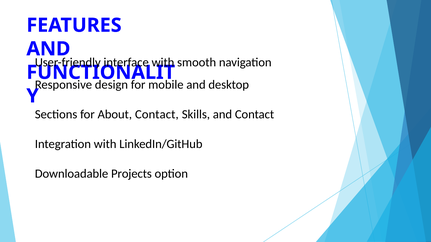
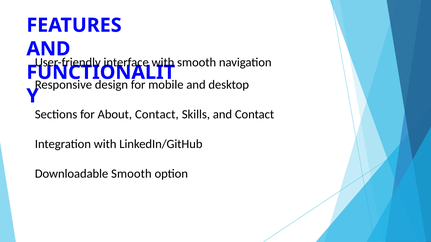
Downloadable Projects: Projects -> Smooth (131, 174)
